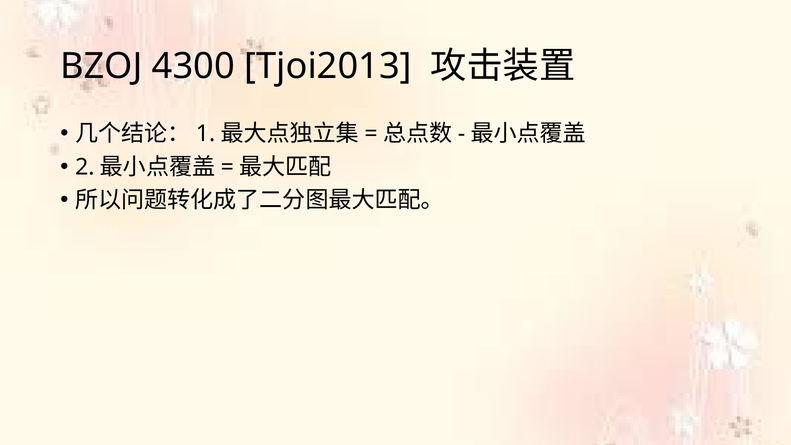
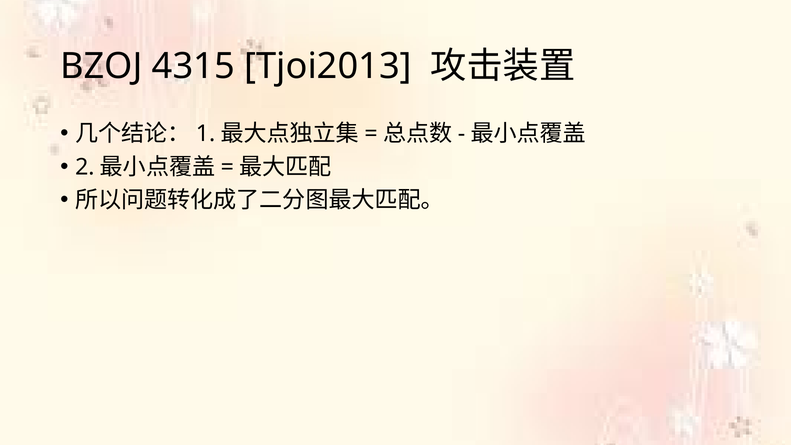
4300: 4300 -> 4315 (193, 66)
